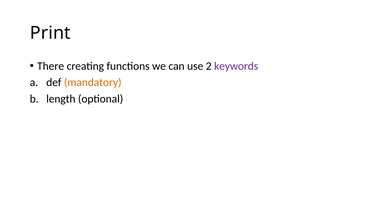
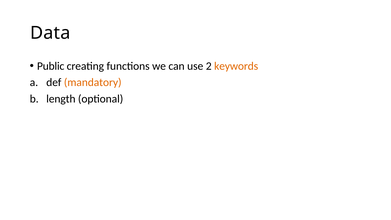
Print: Print -> Data (50, 33)
There: There -> Public (51, 66)
keywords colour: purple -> orange (236, 66)
